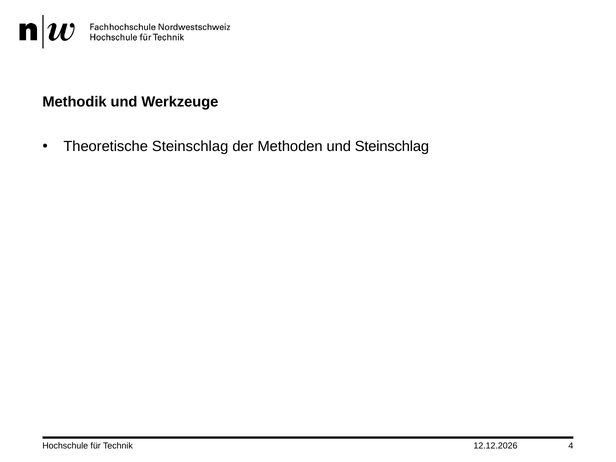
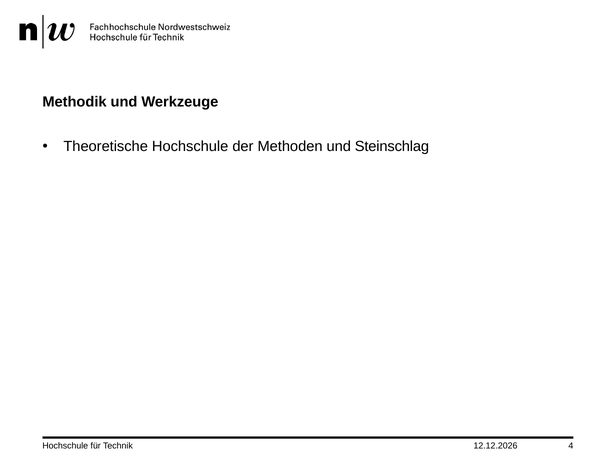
Theoretische Steinschlag: Steinschlag -> Hochschule (190, 147)
